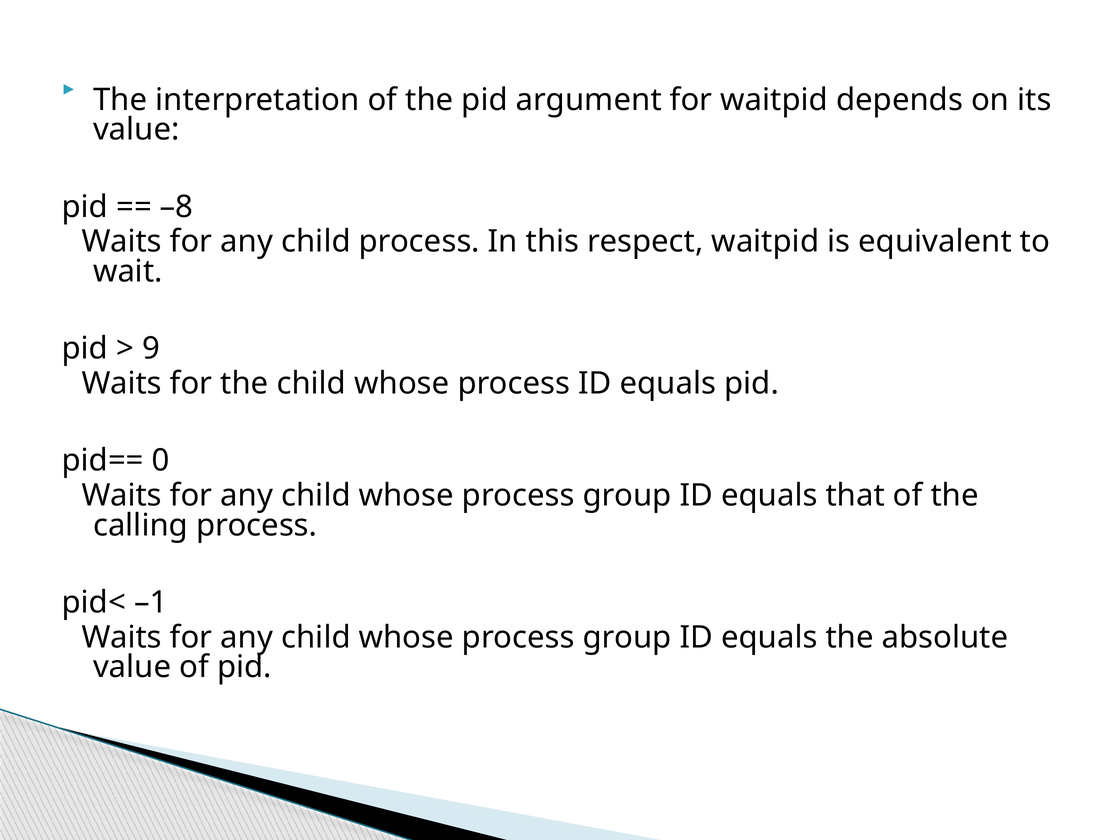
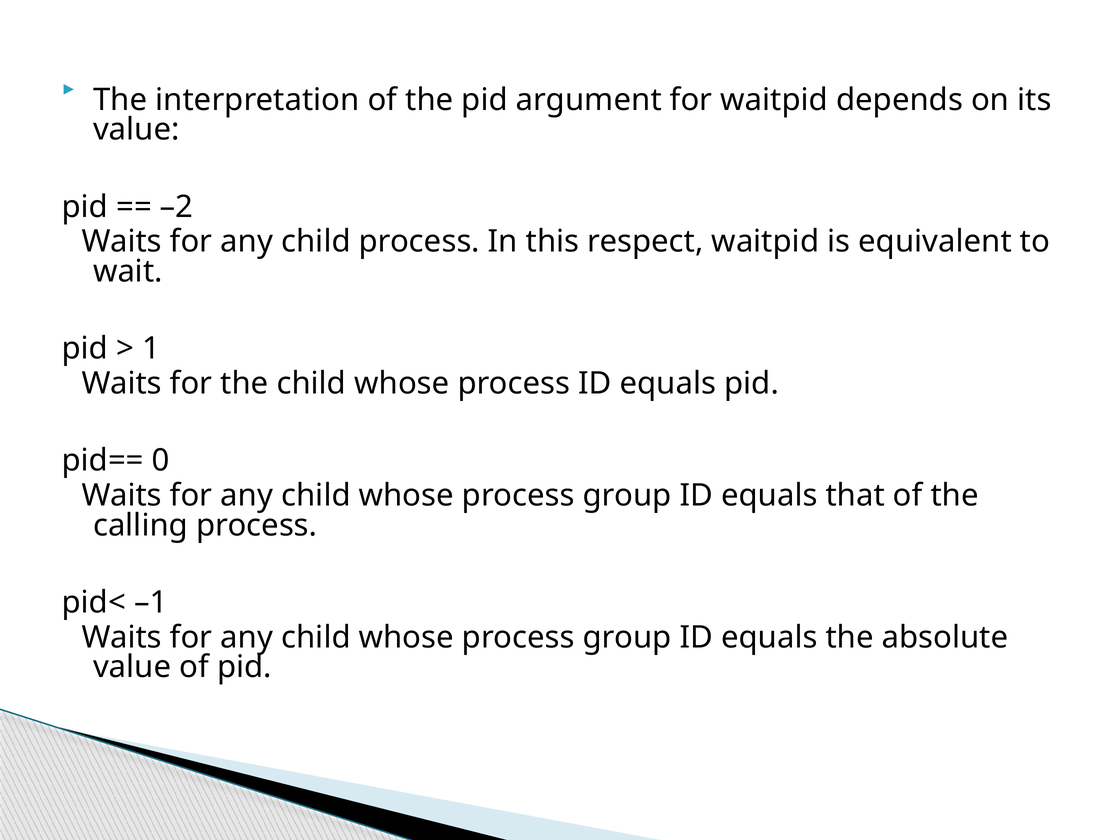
–8: –8 -> –2 (177, 207)
9: 9 -> 1 (151, 349)
